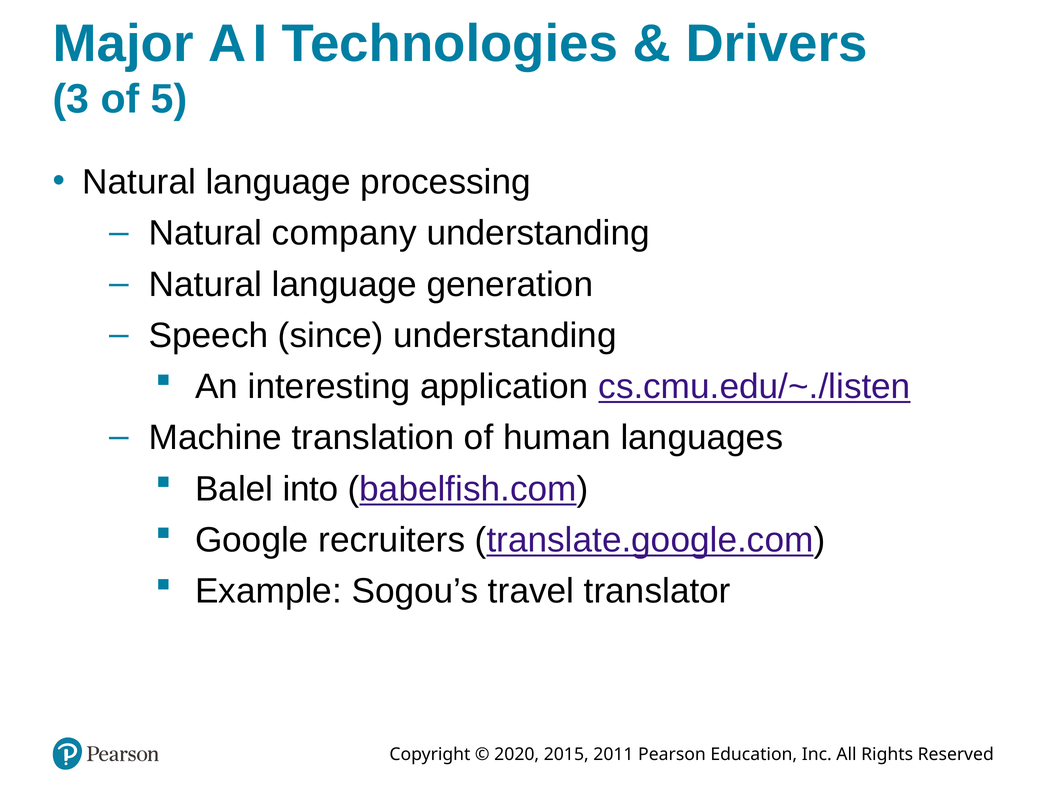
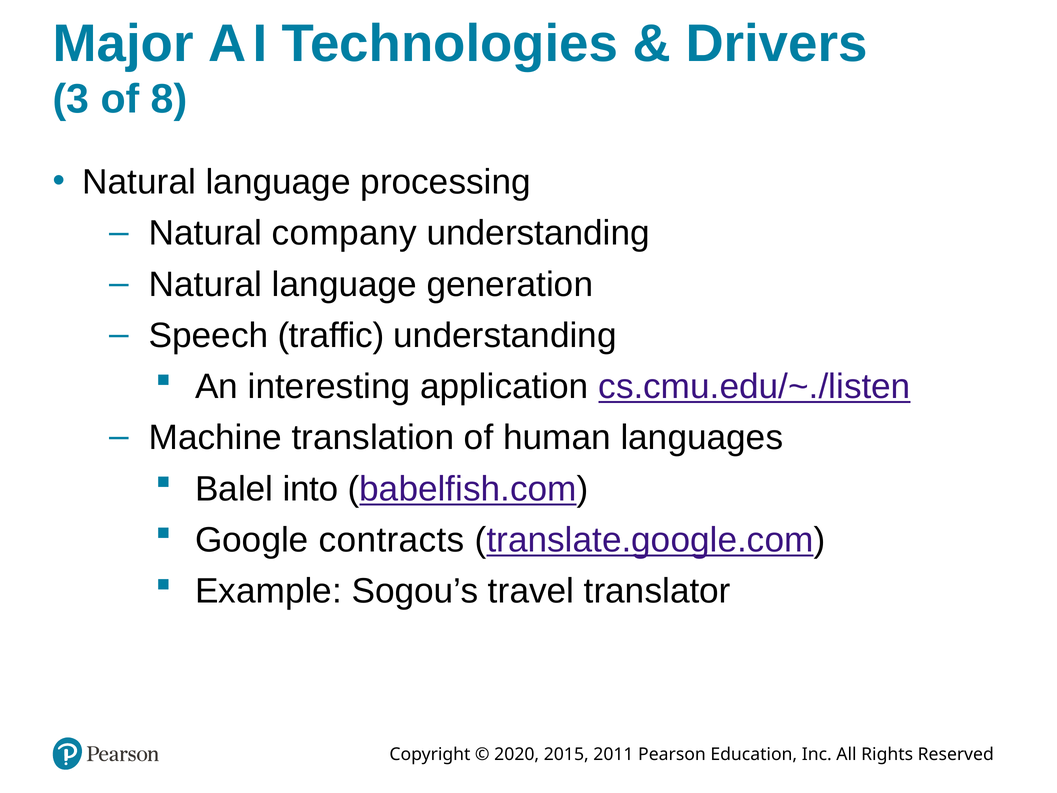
5: 5 -> 8 (169, 99)
since: since -> traffic (331, 335)
recruiters: recruiters -> contracts (392, 540)
